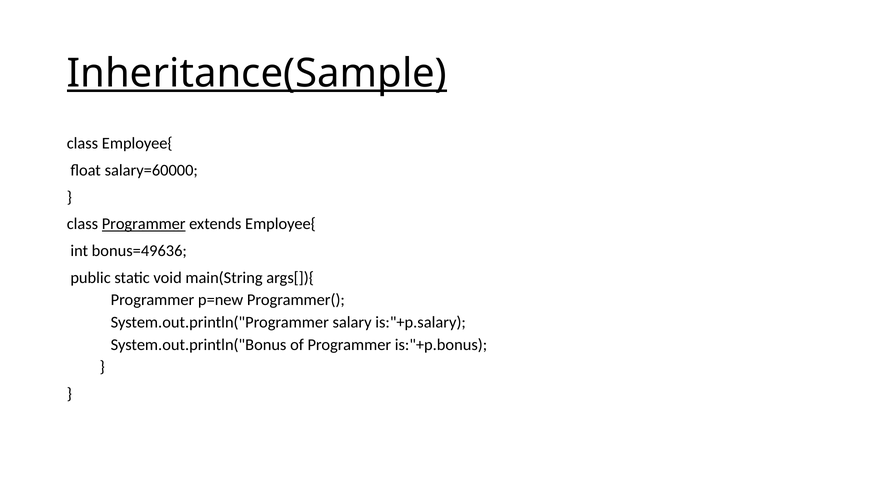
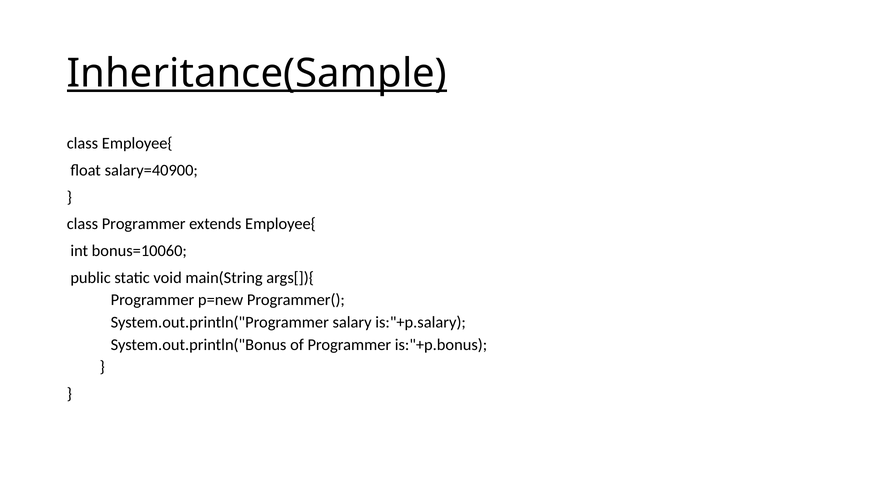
salary=60000: salary=60000 -> salary=40900 (151, 170)
Programmer underline: present -> none (144, 224)
bonus=49636: bonus=49636 -> bonus=10060 (139, 251)
